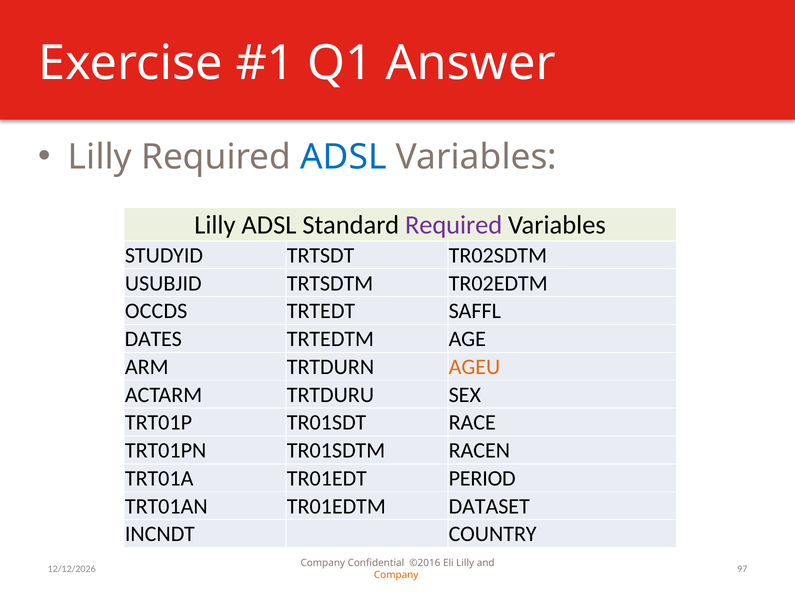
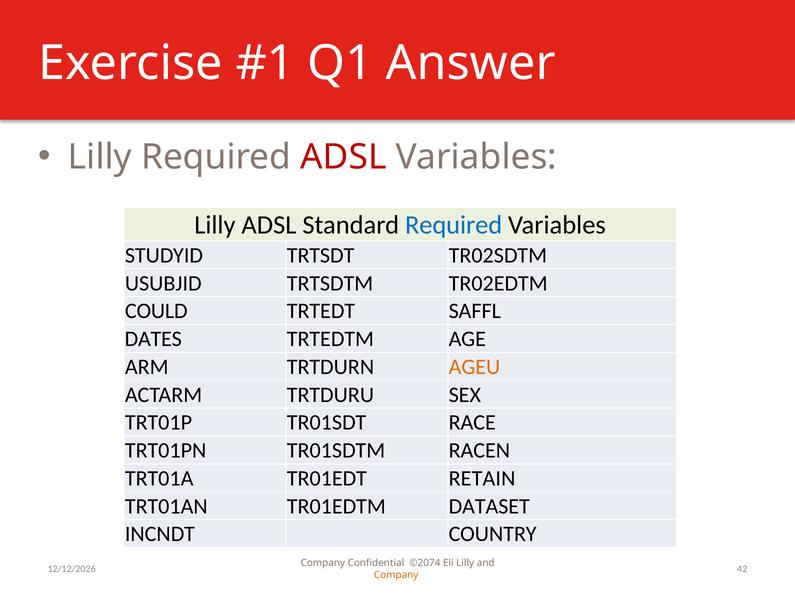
ADSL colour: blue -> red (344, 157)
Required colour: purple -> blue (454, 225)
OCCDS: OCCDS -> COULD (156, 311)
PERIOD: PERIOD -> RETAIN (482, 479)
©2016: ©2016 -> ©2074 (425, 563)
97: 97 -> 42 (742, 569)
